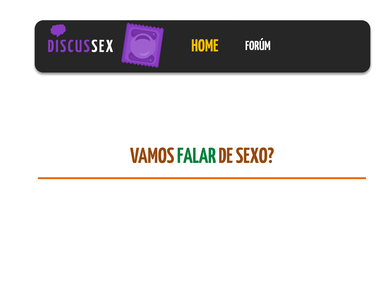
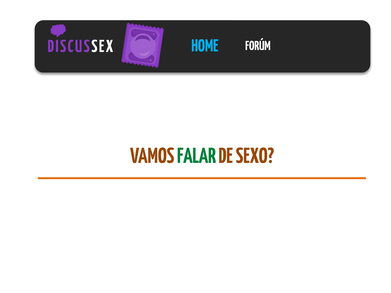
HOME colour: yellow -> light blue (205, 46)
